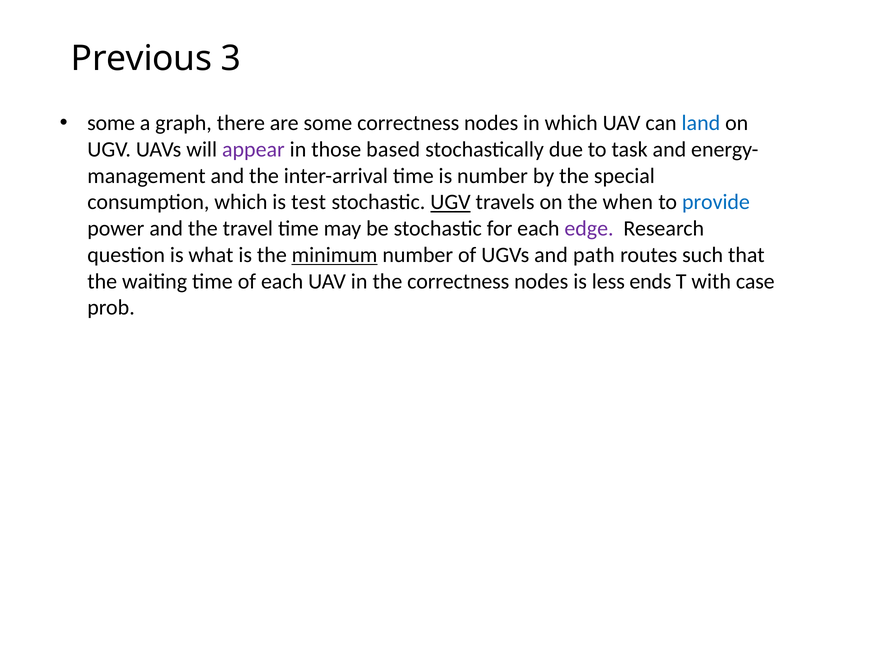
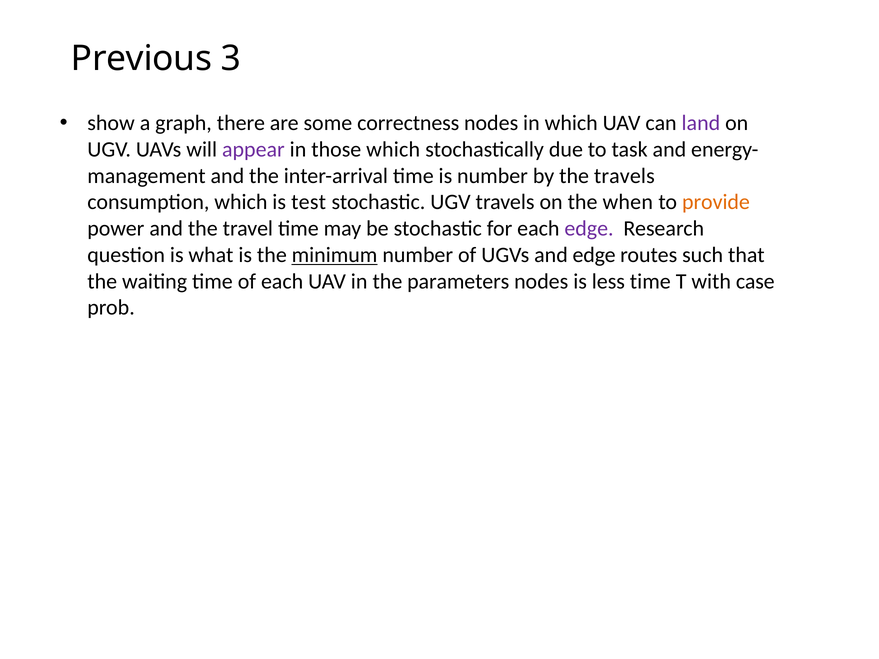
some: some -> show (111, 123)
land colour: blue -> purple (701, 123)
those based: based -> which (393, 150)
the special: special -> travels (624, 176)
UGV underline: present -> none (450, 202)
provide colour: blue -> orange (716, 202)
and path: path -> edge (594, 255)
the correctness: correctness -> parameters (458, 281)
less ends: ends -> time (650, 281)
